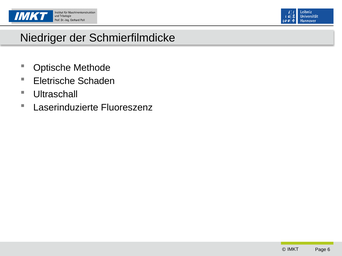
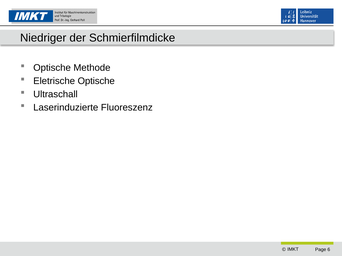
Eletrische Schaden: Schaden -> Optische (96, 81)
